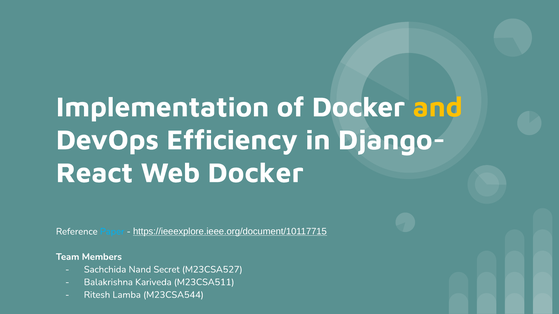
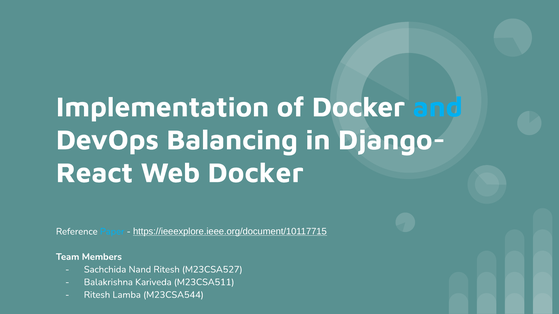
and colour: yellow -> light blue (438, 107)
Efficiency: Efficiency -> Balancing (232, 140)
Nand Secret: Secret -> Ritesh (167, 270)
